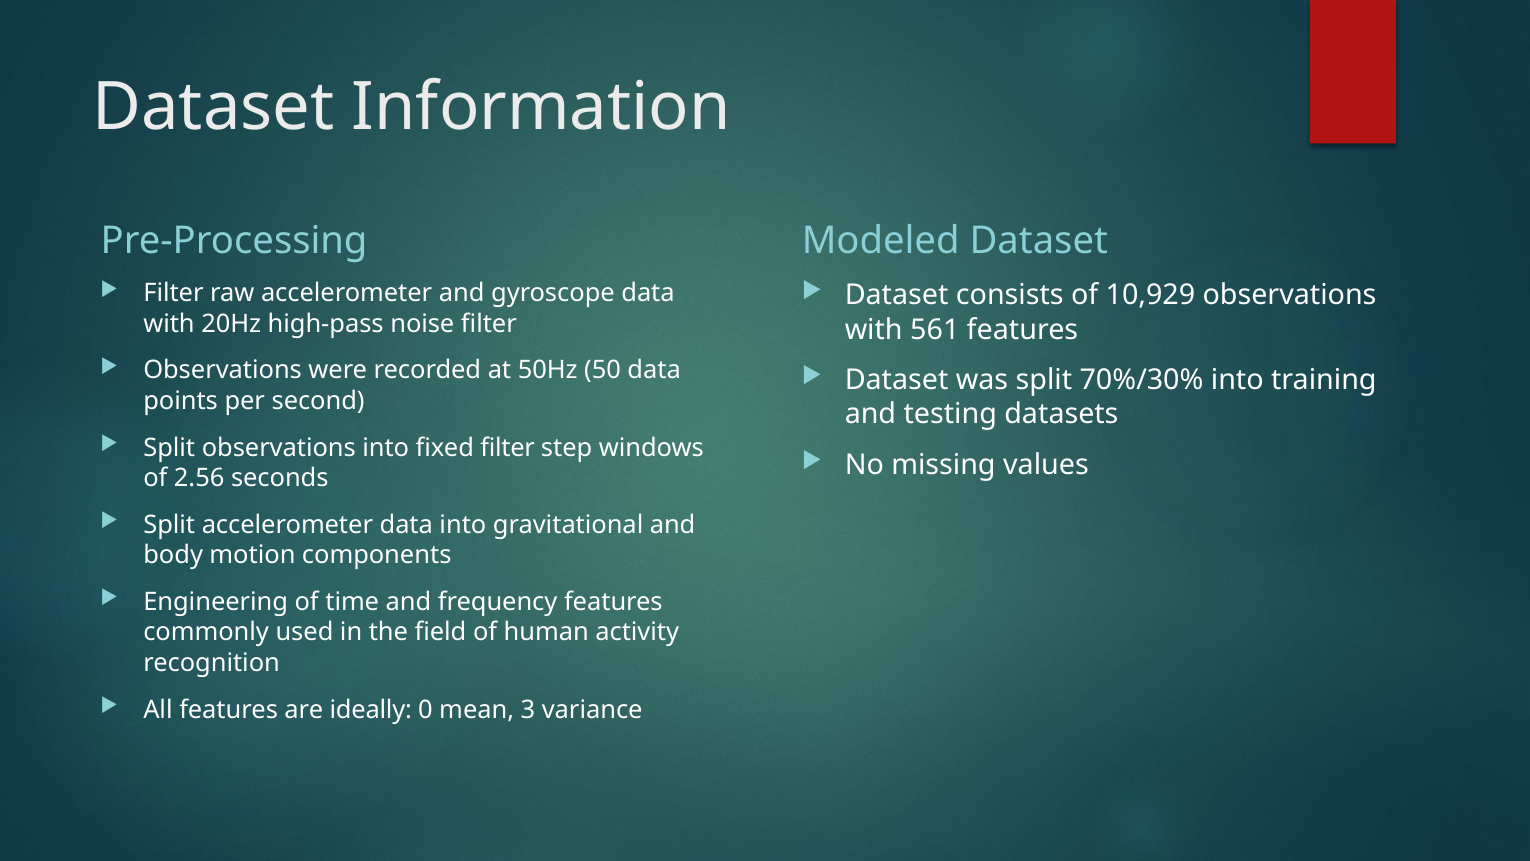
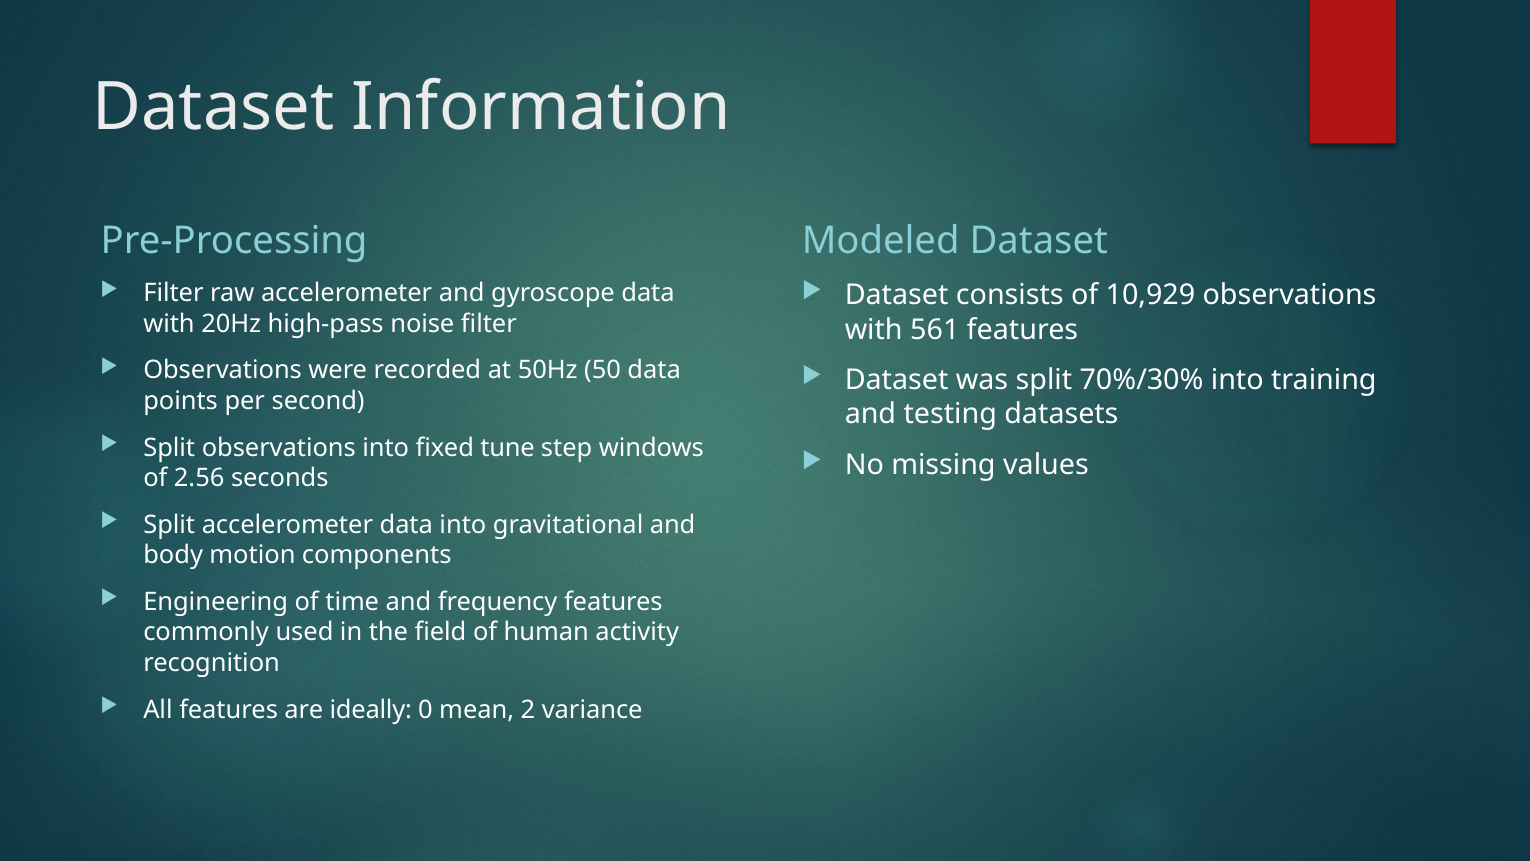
fixed filter: filter -> tune (508, 447)
3: 3 -> 2 (528, 709)
